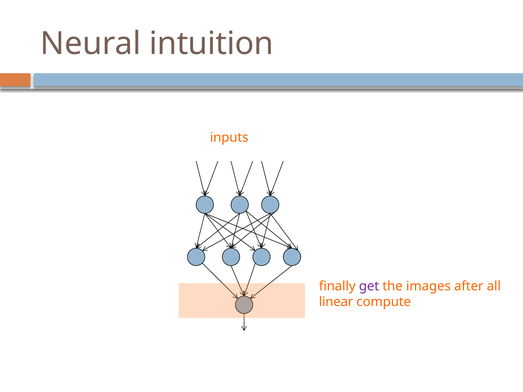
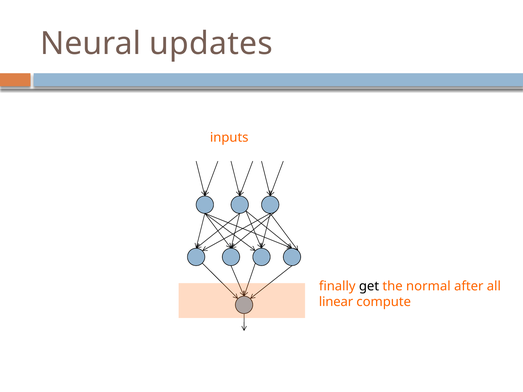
intuition: intuition -> updates (211, 44)
get colour: purple -> black (369, 286)
images: images -> normal (428, 286)
